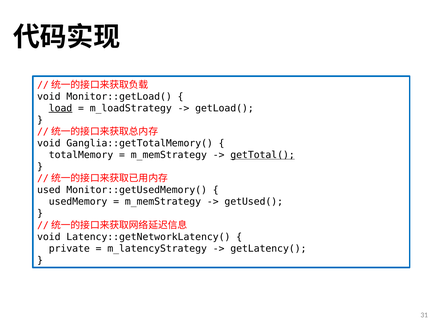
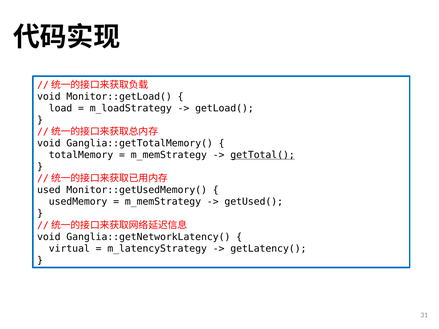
load underline: present -> none (61, 108)
Latency::getNetworkLatency(: Latency::getNetworkLatency( -> Ganglia::getNetworkLatency( (148, 237)
private: private -> virtual (69, 249)
